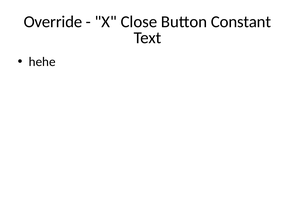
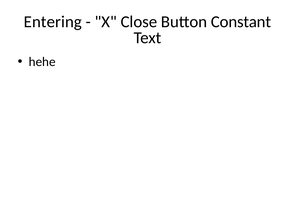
Override: Override -> Entering (53, 22)
